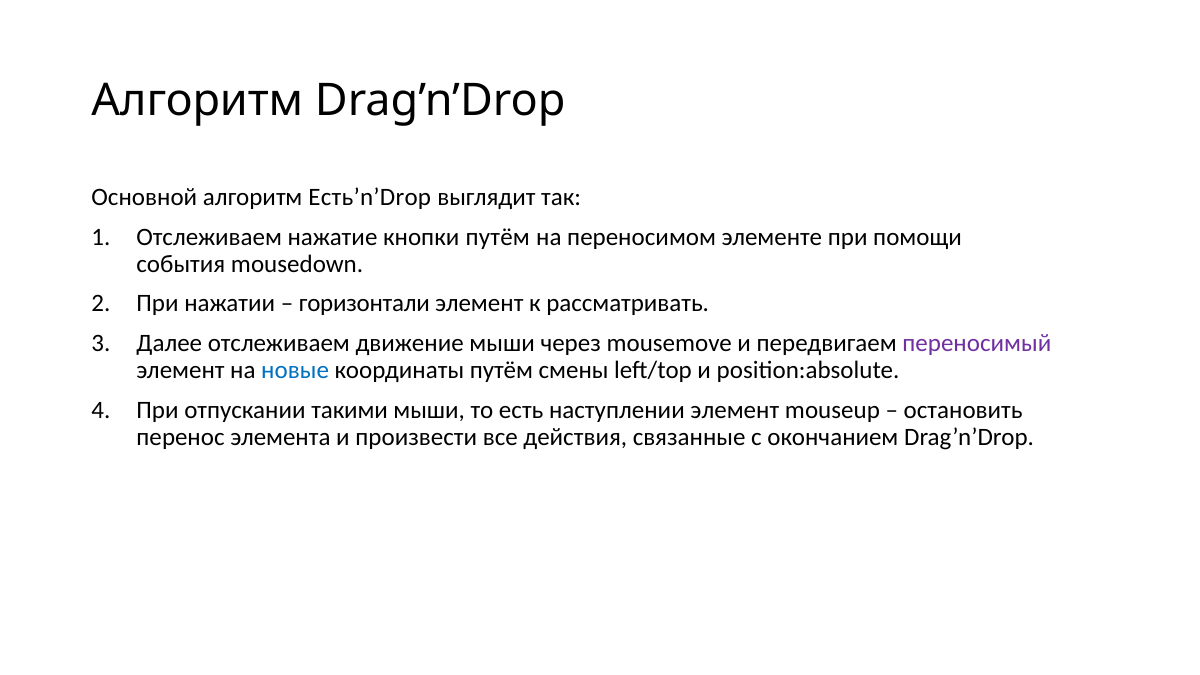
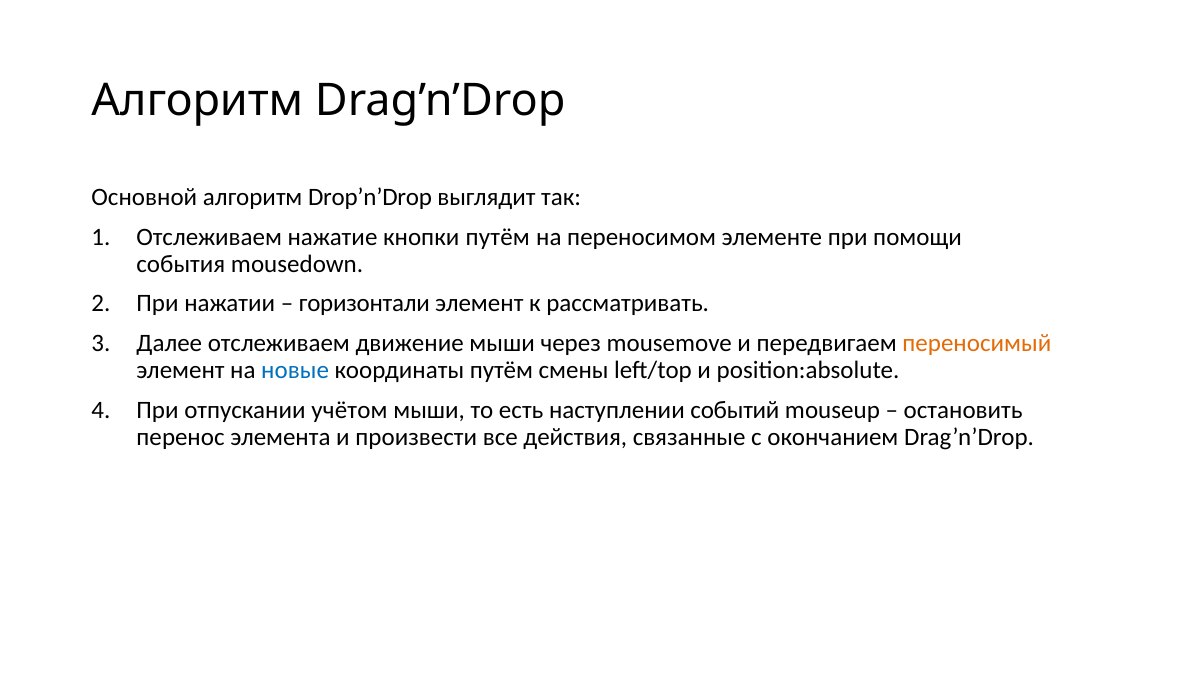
Есть’n’Drop: Есть’n’Drop -> Drop’n’Drop (370, 198)
переносимый colour: purple -> orange (977, 343)
такими: такими -> учётом (349, 410)
наступлении элемент: элемент -> событий (735, 410)
